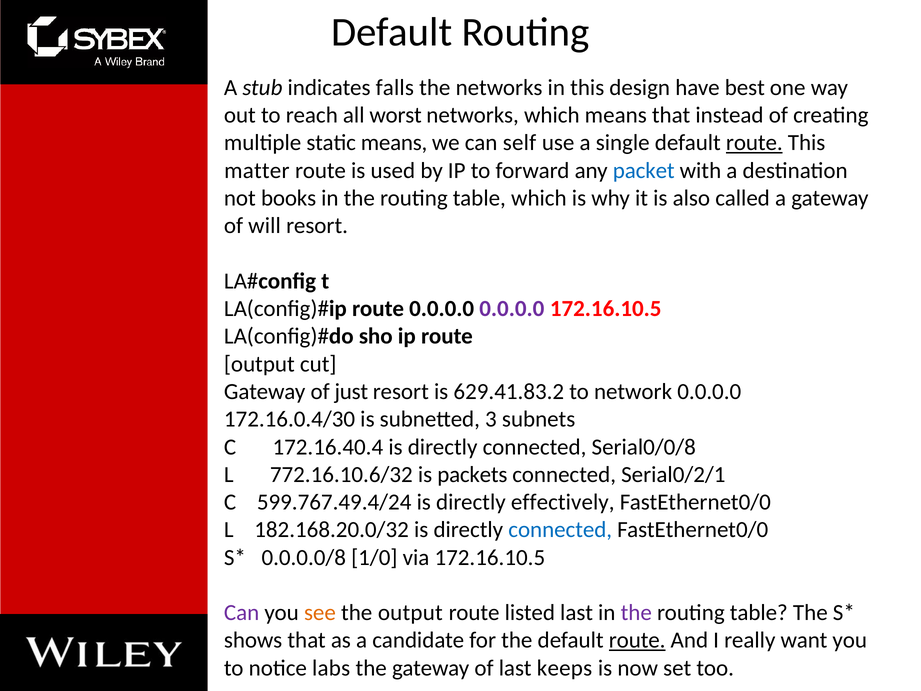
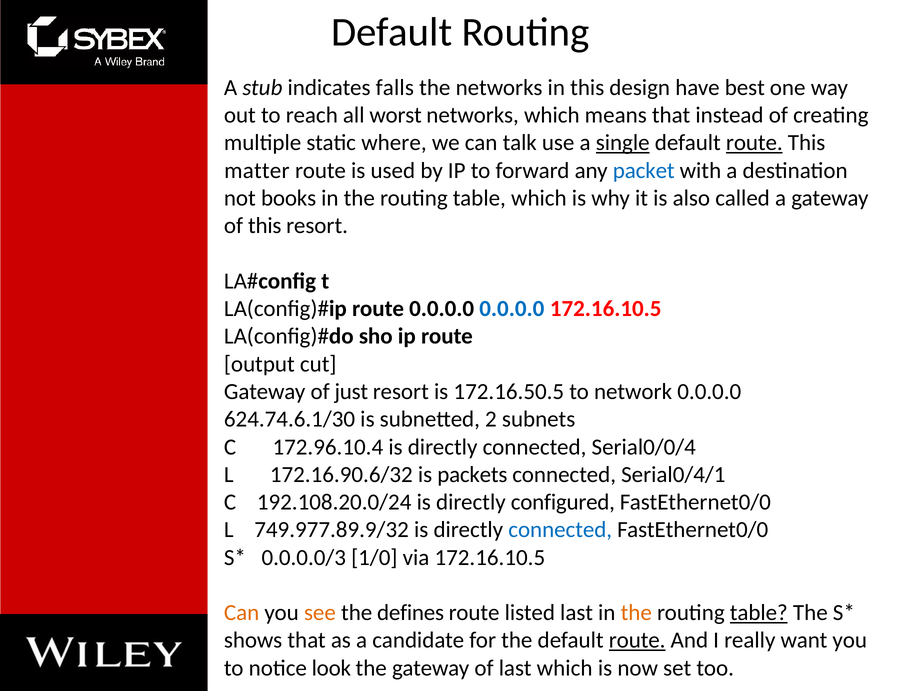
static means: means -> where (394, 143)
self: self -> talk (520, 143)
single underline: none -> present (623, 143)
of will: will -> this (265, 226)
0.0.0.0 colour: purple -> blue (512, 309)
629.41.83.2: 629.41.83.2 -> 172.16.50.5 (509, 391)
172.16.0.4/30: 172.16.0.4/30 -> 624.74.6.1/30 (290, 419)
3: 3 -> 2 (491, 419)
172.16.40.4: 172.16.40.4 -> 172.96.10.4 (328, 447)
Serial0/0/8: Serial0/0/8 -> Serial0/0/4 (644, 447)
772.16.10.6/32: 772.16.10.6/32 -> 172.16.90.6/32 (341, 474)
Serial0/2/1: Serial0/2/1 -> Serial0/4/1 (673, 474)
599.767.49.4/24: 599.767.49.4/24 -> 192.108.20.0/24 (334, 502)
effectively: effectively -> configured (563, 502)
182.168.20.0/32: 182.168.20.0/32 -> 749.977.89.9/32 (332, 530)
0.0.0.0/8: 0.0.0.0/8 -> 0.0.0.0/3 (304, 557)
Can colour: purple -> orange (242, 613)
the output: output -> defines (411, 613)
the colour: purple -> orange (636, 613)
table underline: none -> present (759, 613)
labs: labs -> look (331, 668)
last keeps: keeps -> which (565, 668)
